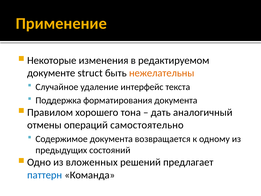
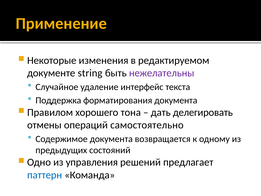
struct: struct -> string (90, 73)
нежелательны colour: orange -> purple (162, 73)
аналогичный: аналогичный -> делегировать (203, 112)
вложенных: вложенных -> управления (92, 162)
